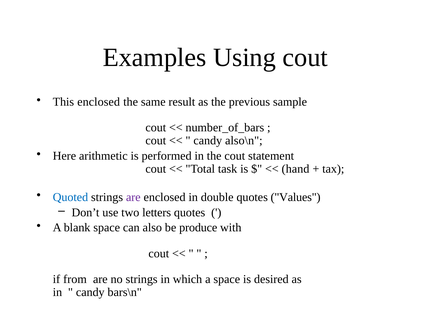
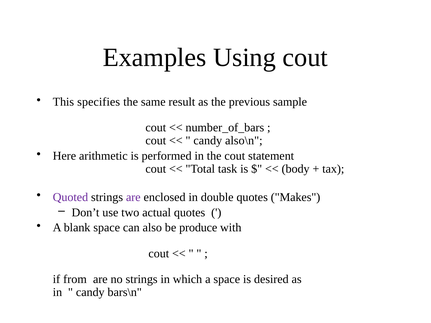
This enclosed: enclosed -> specifies (99, 102)
hand: hand -> body (296, 169)
Quoted colour: blue -> purple (70, 197)
Values: Values -> Makes (296, 197)
letters: letters -> actual (157, 213)
